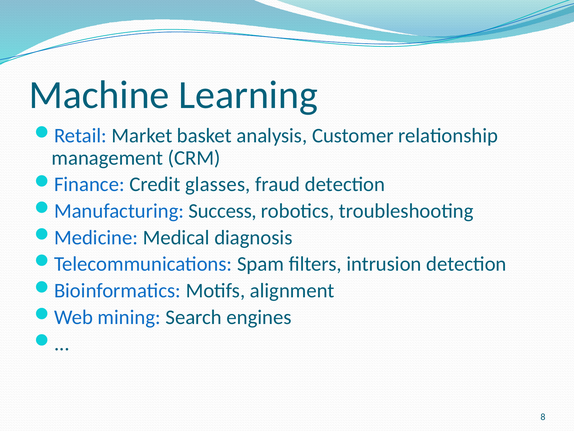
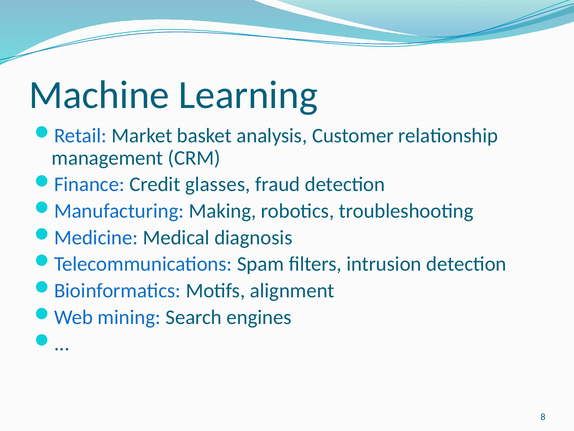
Success: Success -> Making (223, 211)
